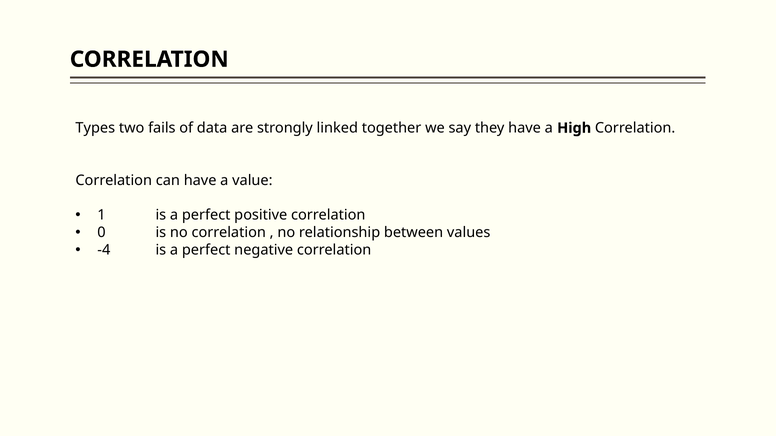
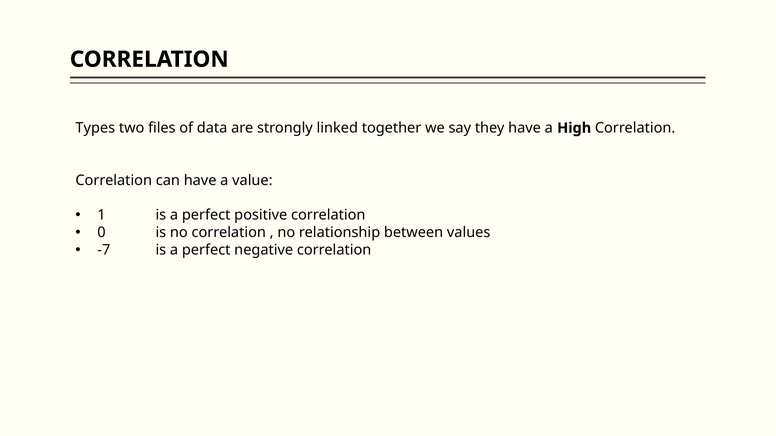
fails: fails -> files (162, 128)
-4: -4 -> -7 (104, 250)
